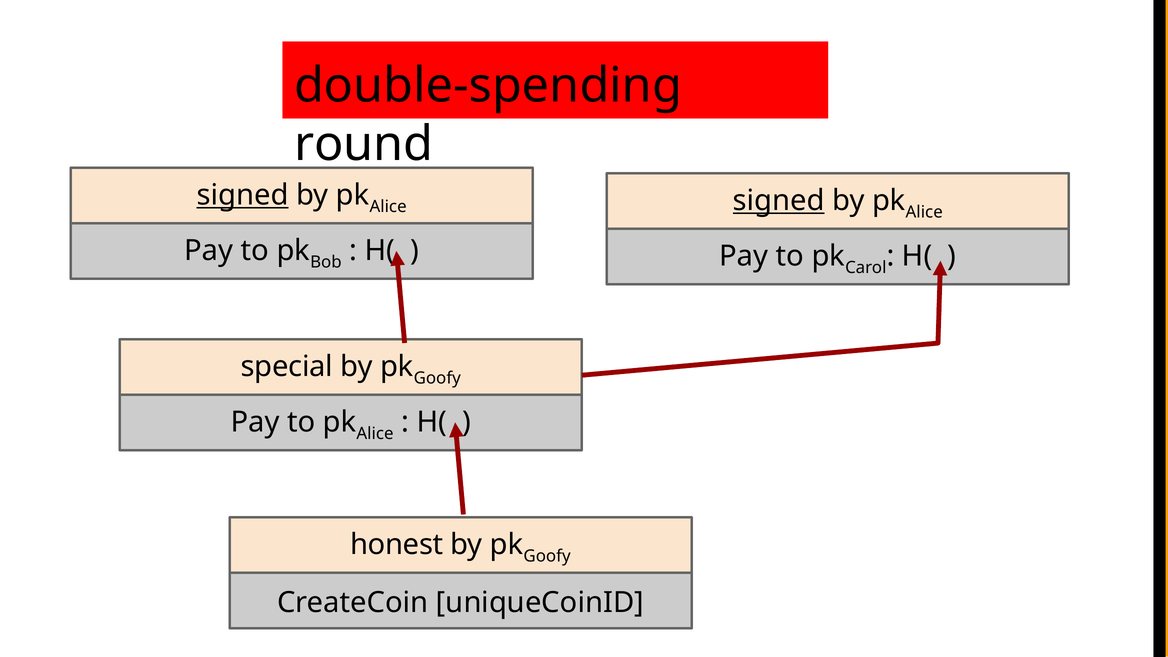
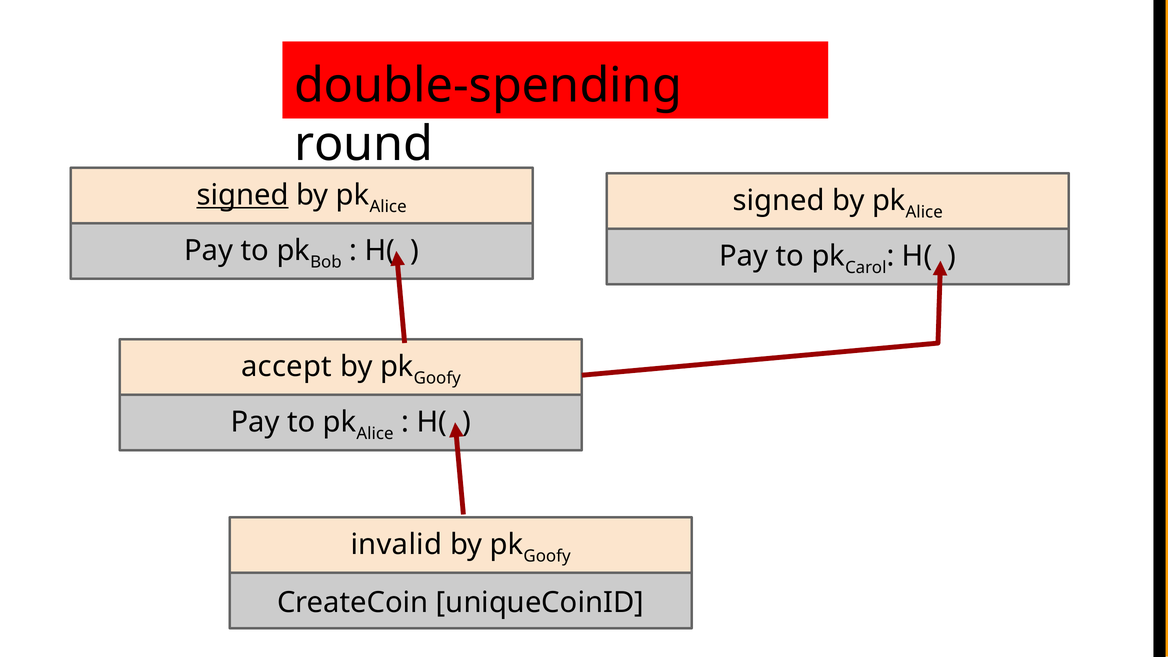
signed underline: present -> none (779, 201)
special: special -> accept (287, 367)
honest: honest -> invalid (396, 545)
